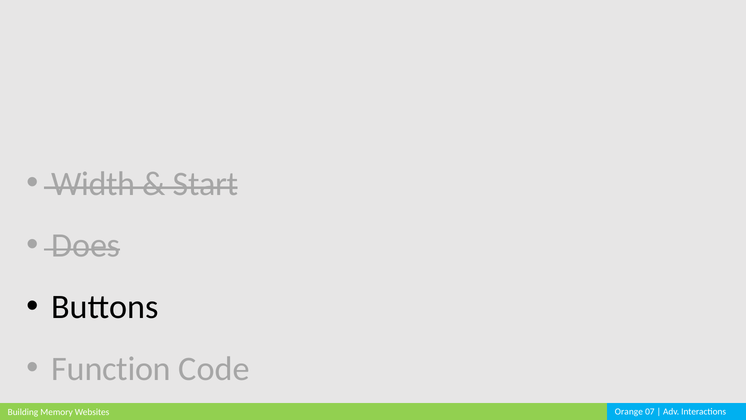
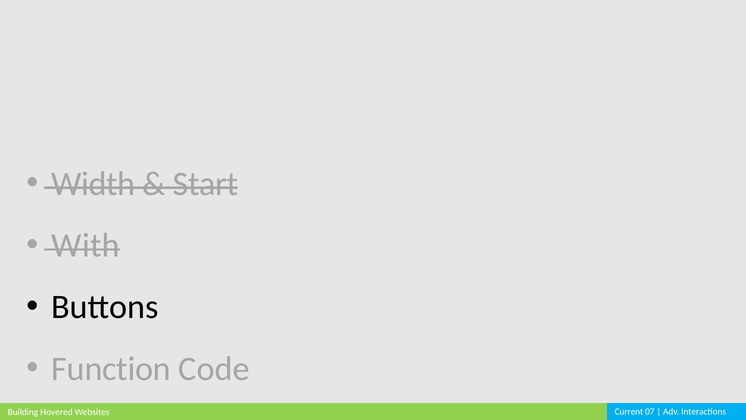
Does: Does -> With (86, 245)
Memory: Memory -> Hovered (57, 412)
Orange: Orange -> Current (629, 412)
